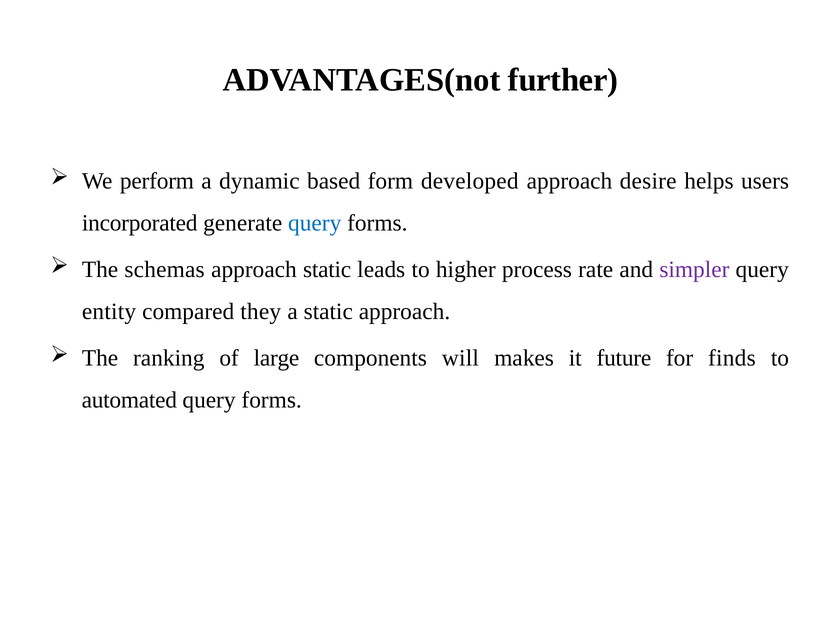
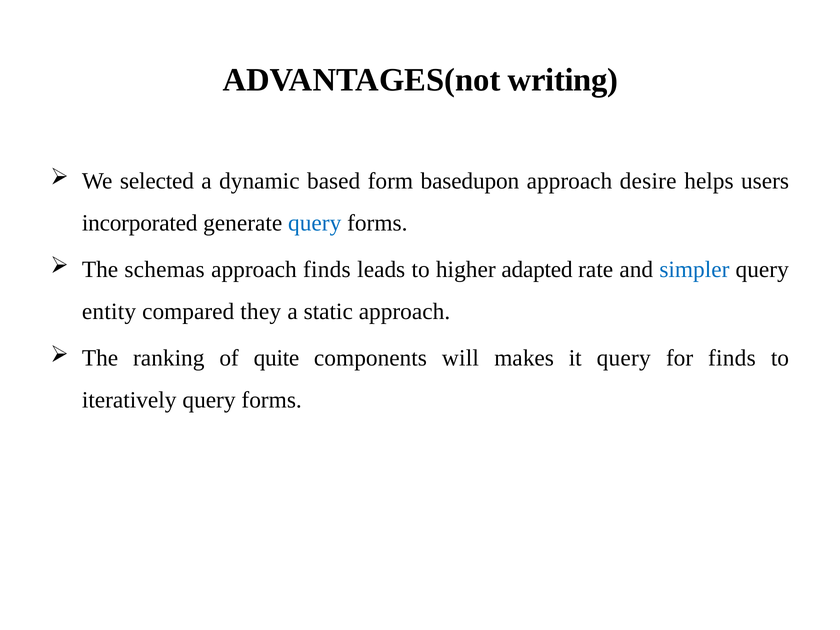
further: further -> writing (563, 80)
perform: perform -> selected (157, 181)
developed: developed -> basedupon (470, 181)
approach static: static -> finds (327, 269)
process: process -> adapted (537, 269)
simpler colour: purple -> blue (694, 269)
large: large -> quite (276, 358)
it future: future -> query (624, 358)
automated: automated -> iteratively (129, 400)
